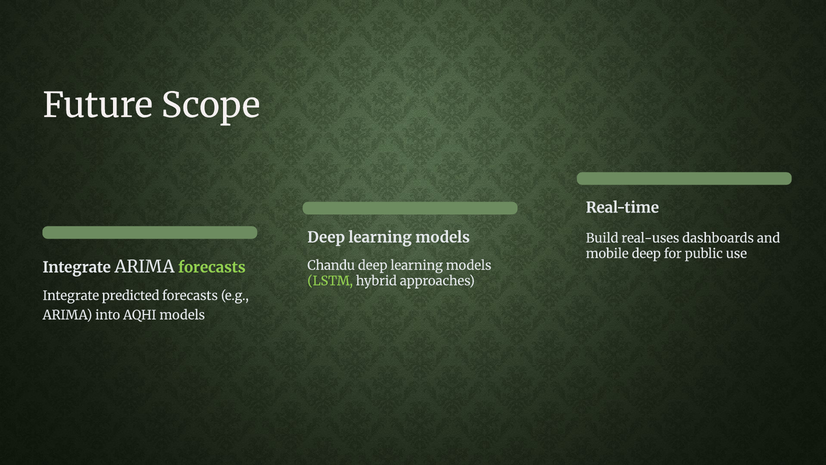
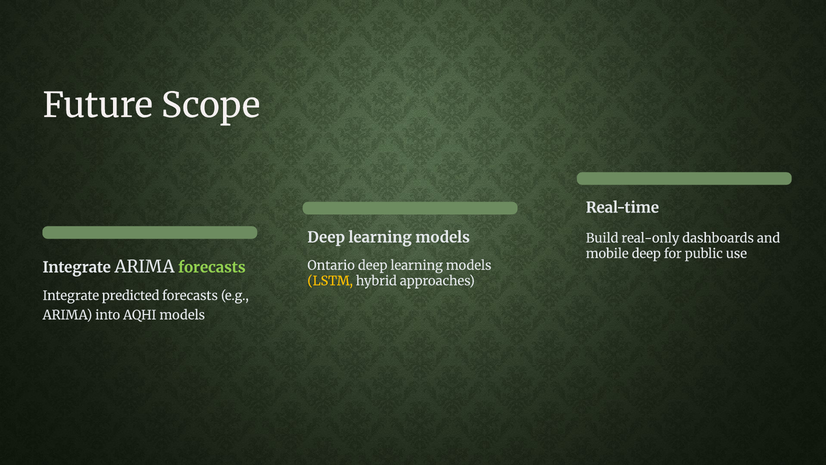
real-uses: real-uses -> real-only (650, 238)
Chandu: Chandu -> Ontario (331, 265)
LSTM colour: light green -> yellow (330, 281)
